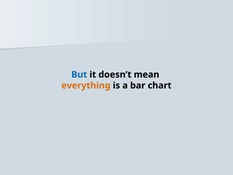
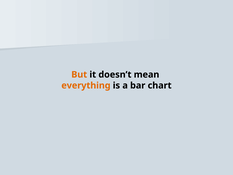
But colour: blue -> orange (79, 74)
